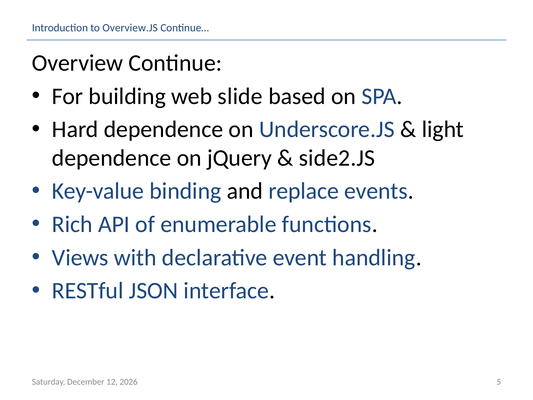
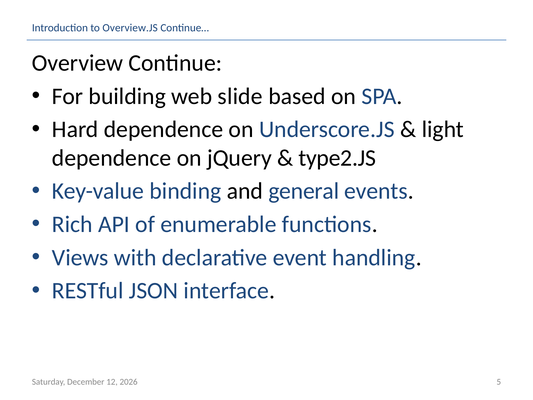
side2.JS: side2.JS -> type2.JS (337, 158)
replace: replace -> general (304, 191)
